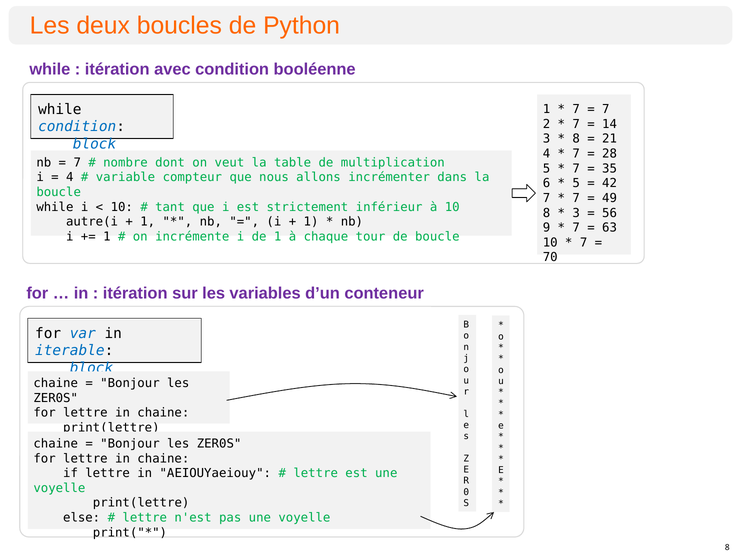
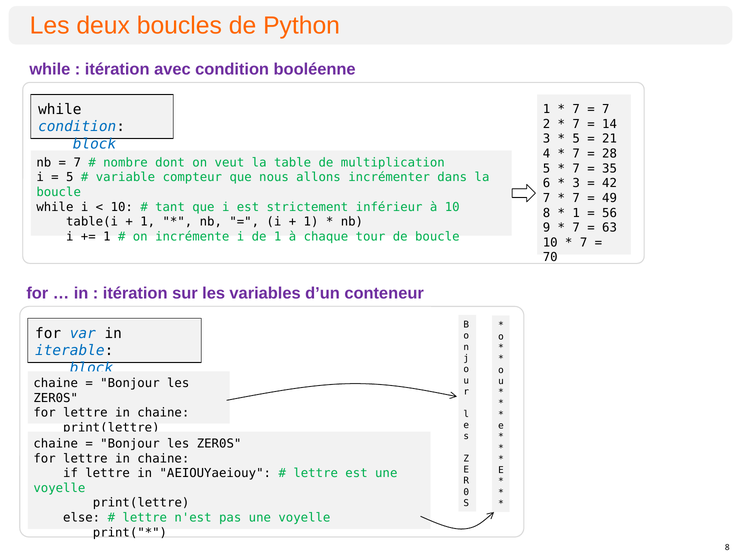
8: 8 -> 5 (576, 139)
4: 4 -> 5 (70, 177)
5: 5 -> 3 (576, 183)
3: 3 -> 1 (576, 213)
autre(i: autre(i -> table(i (92, 222)
